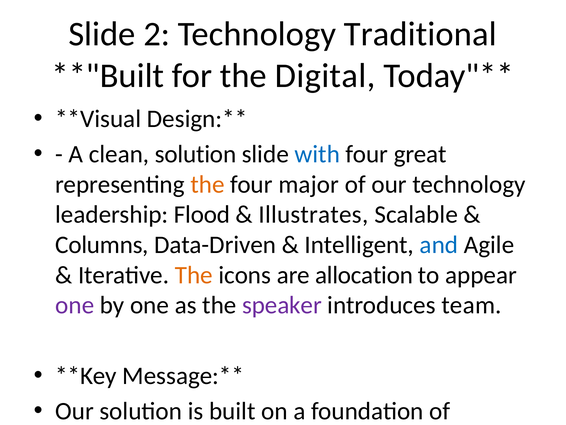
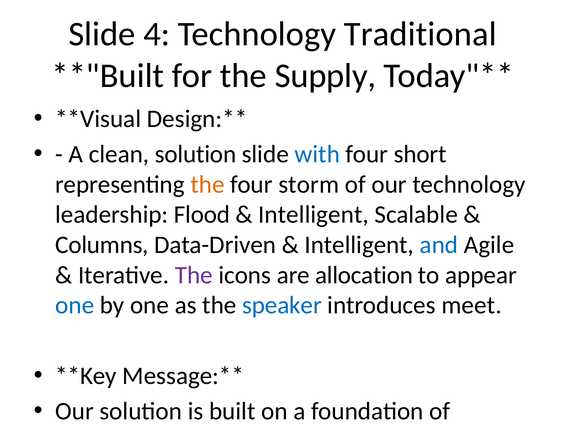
Slide 2: 2 -> 4 (157, 34)
the Digital: Digital -> Supply (325, 76)
great: great -> short (420, 154)
major: major -> storm (309, 184)
Illustrates: Illustrates -> Intelligent (313, 214)
The colour: orange -> purple (194, 275)
one colour: purple -> blue (75, 305)
speaker colour: purple -> blue (282, 305)
team: team -> meet (472, 305)
